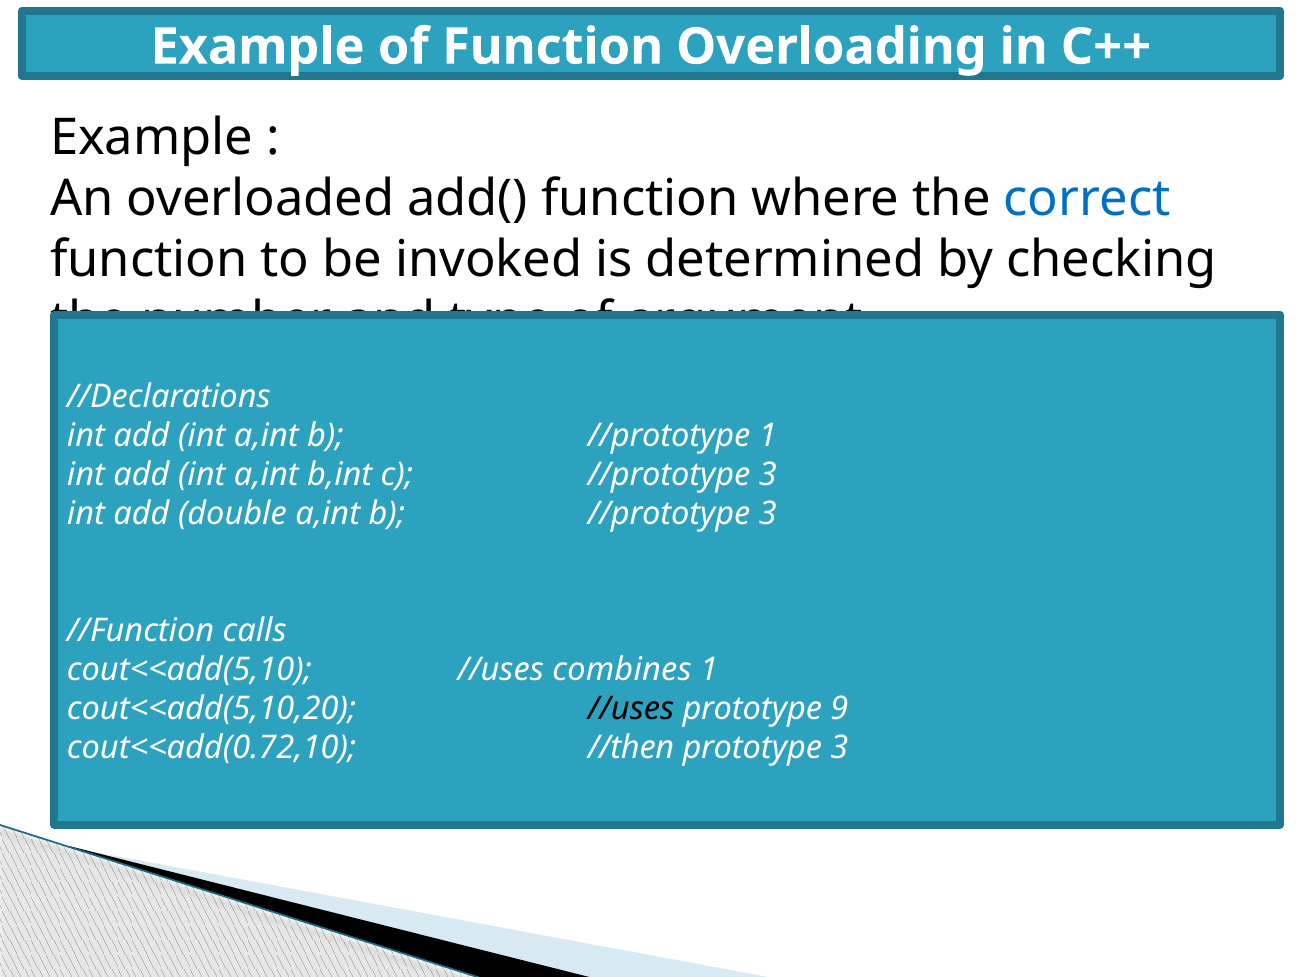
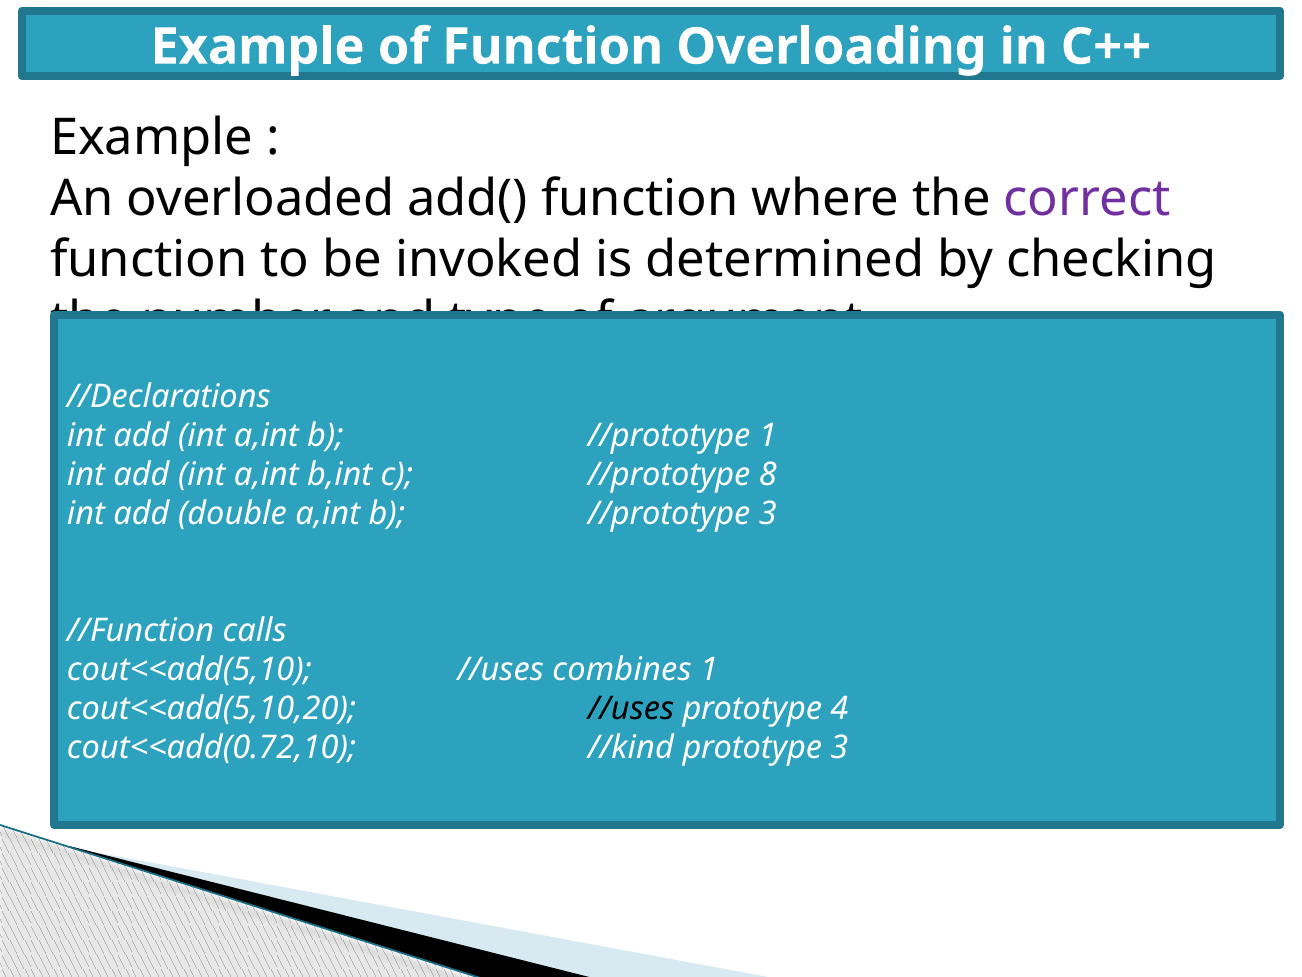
correct colour: blue -> purple (1087, 199)
c //prototype 3: 3 -> 8 (768, 474)
9: 9 -> 4 (839, 709)
//then: //then -> //kind (631, 748)
